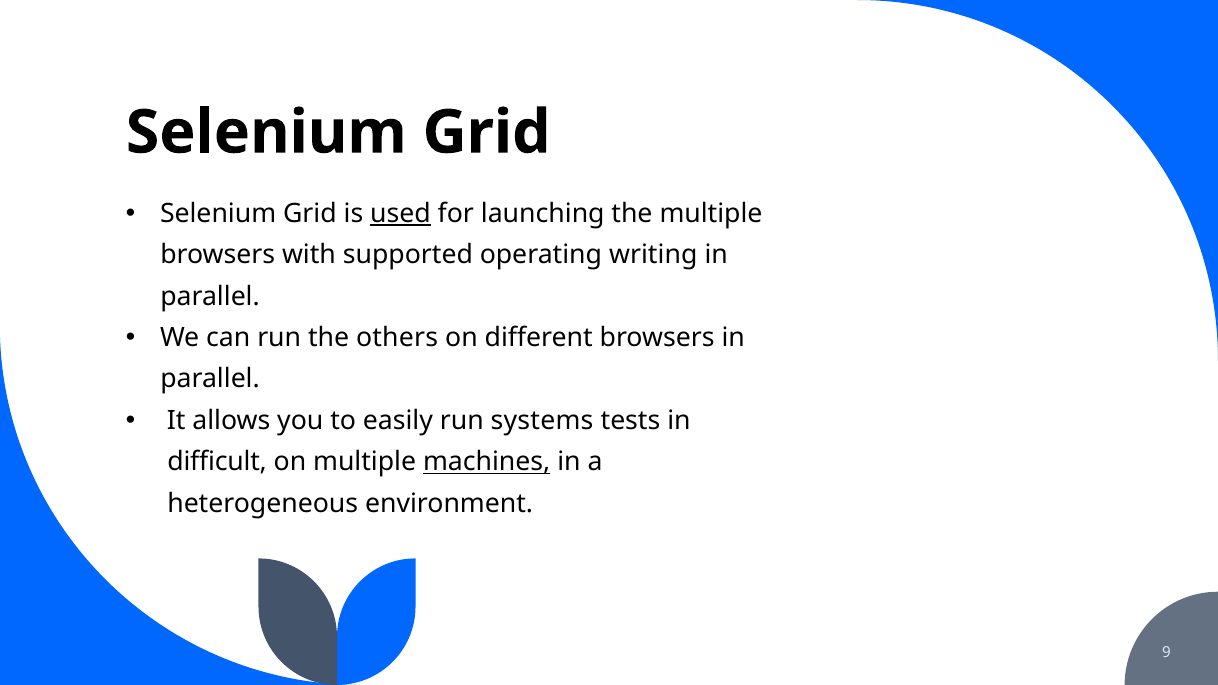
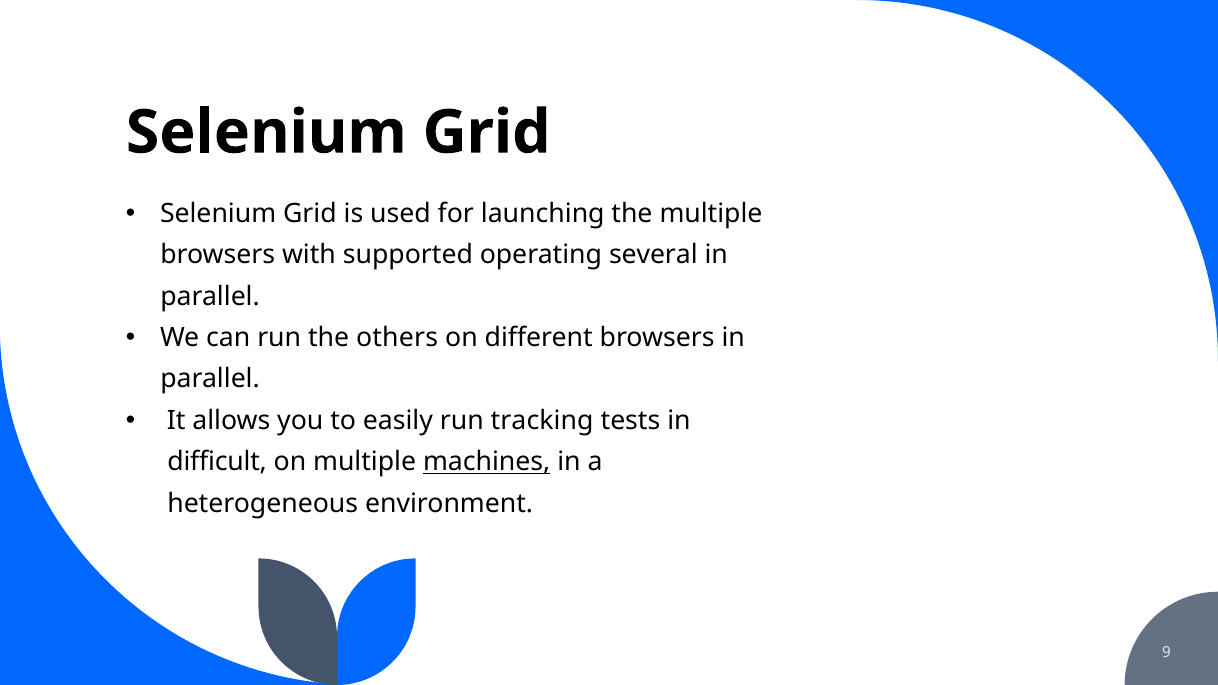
used underline: present -> none (400, 213)
writing: writing -> several (653, 255)
systems: systems -> tracking (542, 421)
